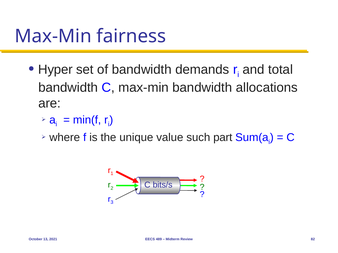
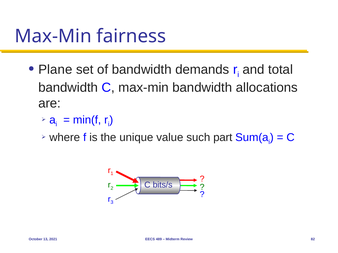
Hyper: Hyper -> Plane (55, 70)
